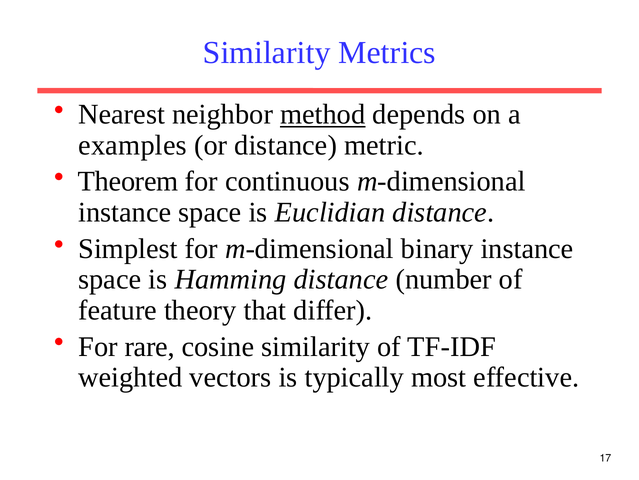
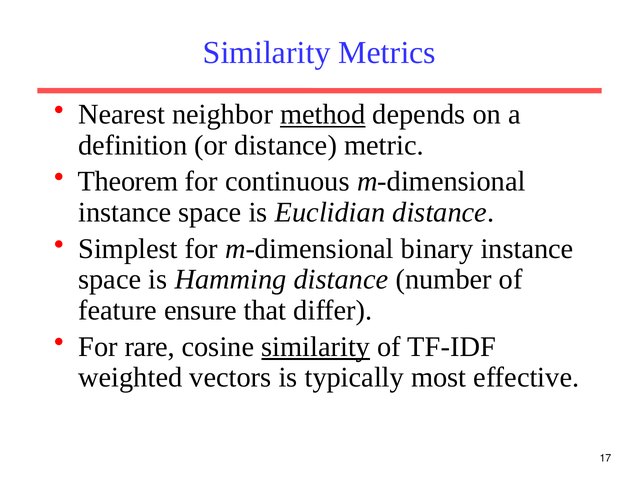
examples: examples -> definition (133, 145)
theory: theory -> ensure (201, 310)
similarity underline: none -> present (316, 346)
